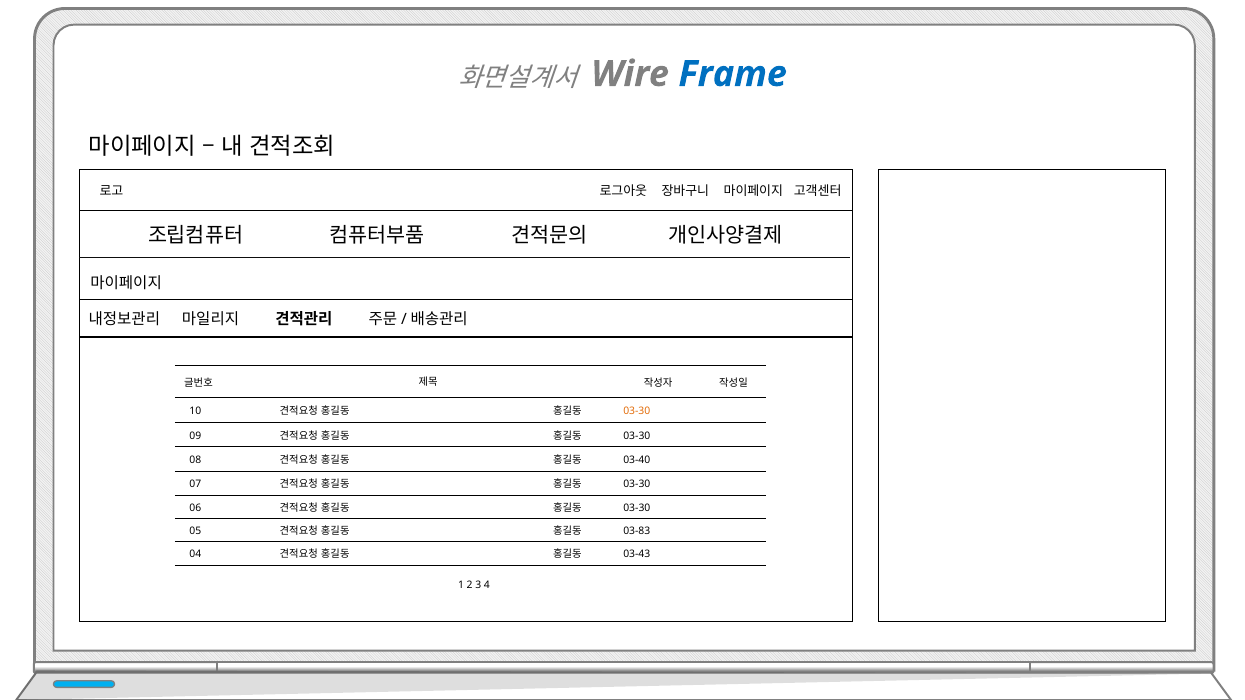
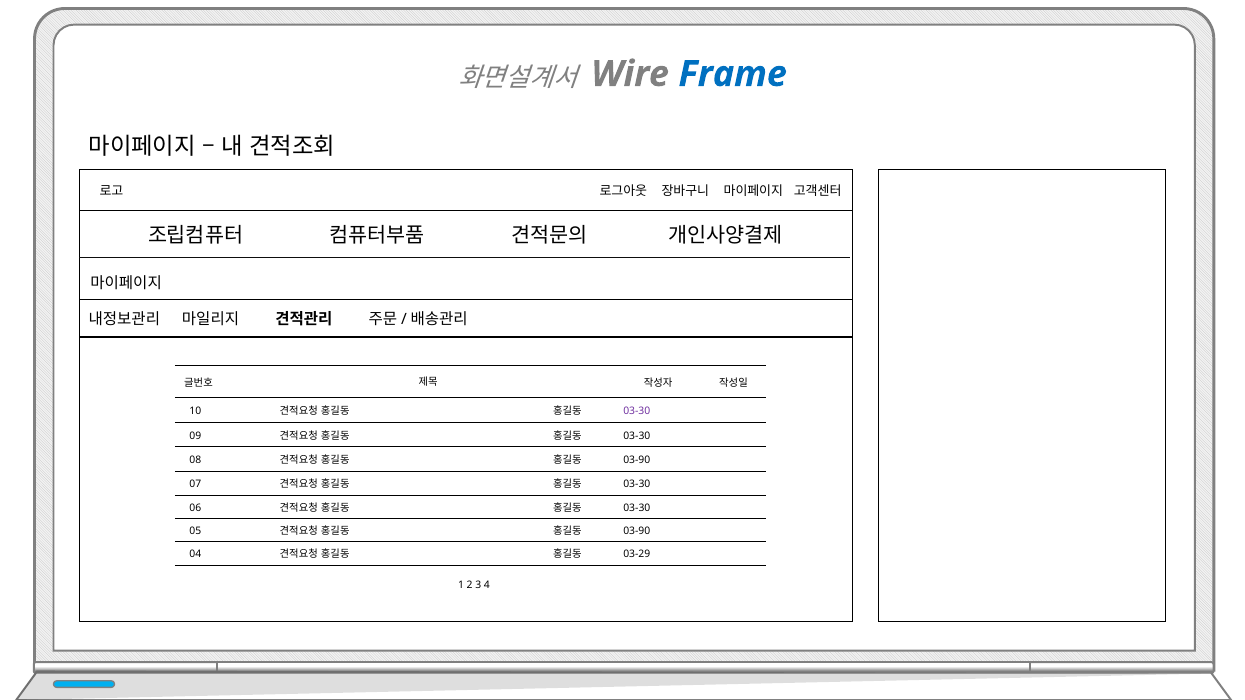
03-30 colour: orange -> purple (637, 411)
03-40: 03-40 -> 03-90 (637, 460)
03-83: 03-83 -> 03-90 (637, 531)
03-43: 03-43 -> 03-29 (637, 555)
